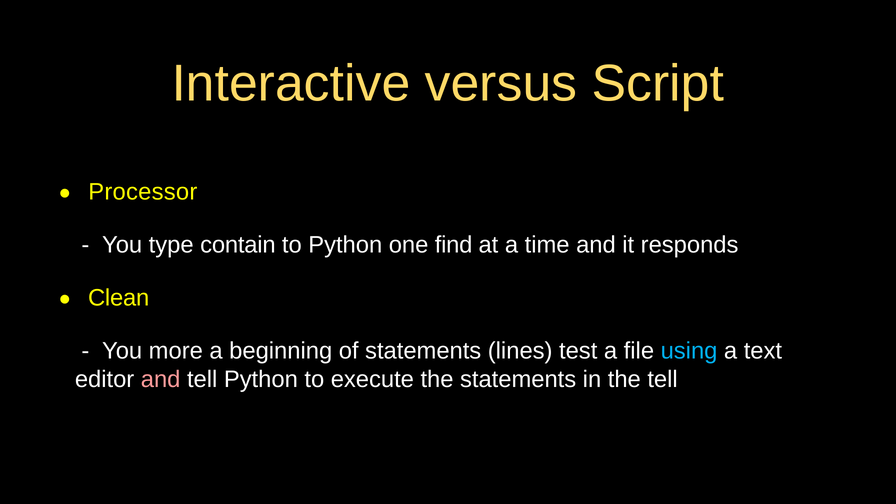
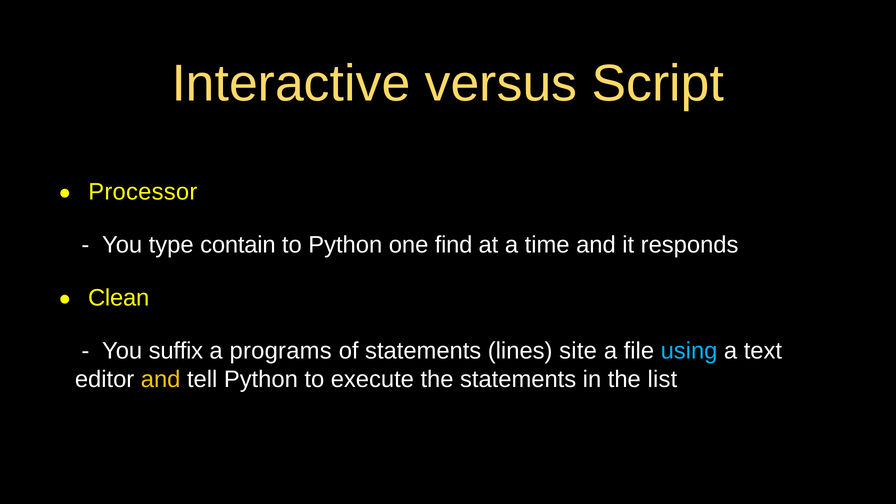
more: more -> suffix (176, 351)
beginning: beginning -> programs (281, 351)
test: test -> site (578, 351)
and colour: pink -> yellow (161, 379)
the tell: tell -> list (662, 379)
